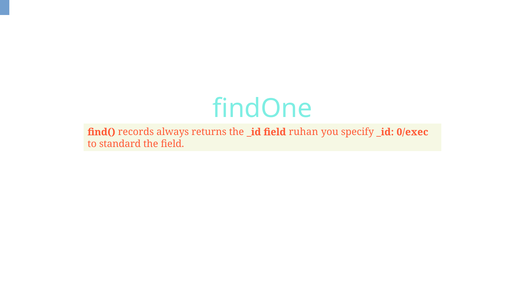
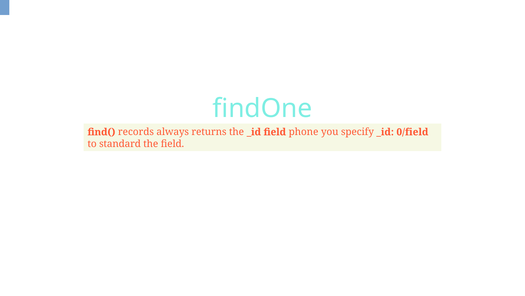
ruhan: ruhan -> phone (304, 132)
0/exec: 0/exec -> 0/field (412, 132)
